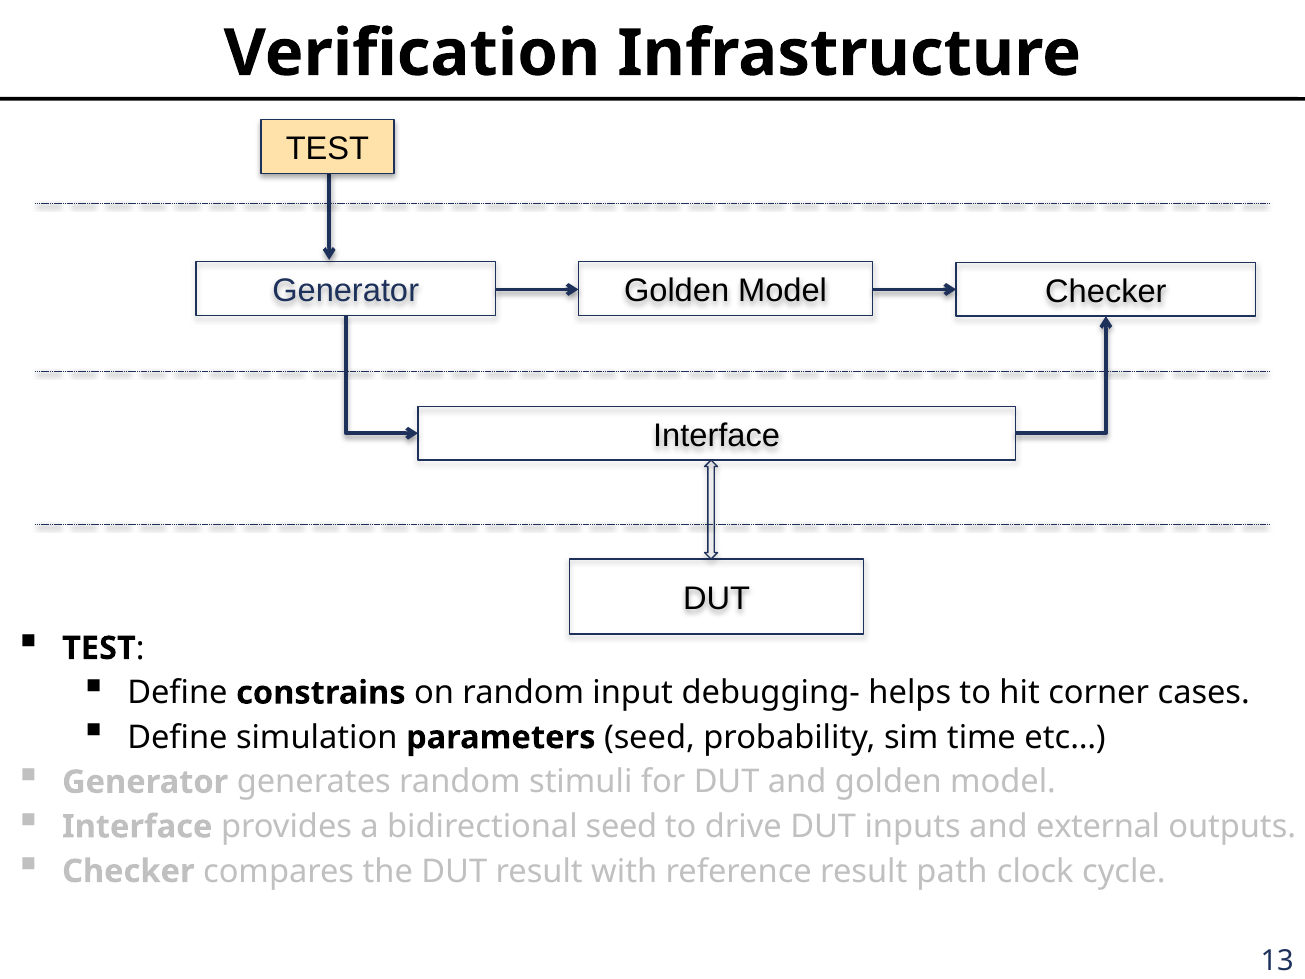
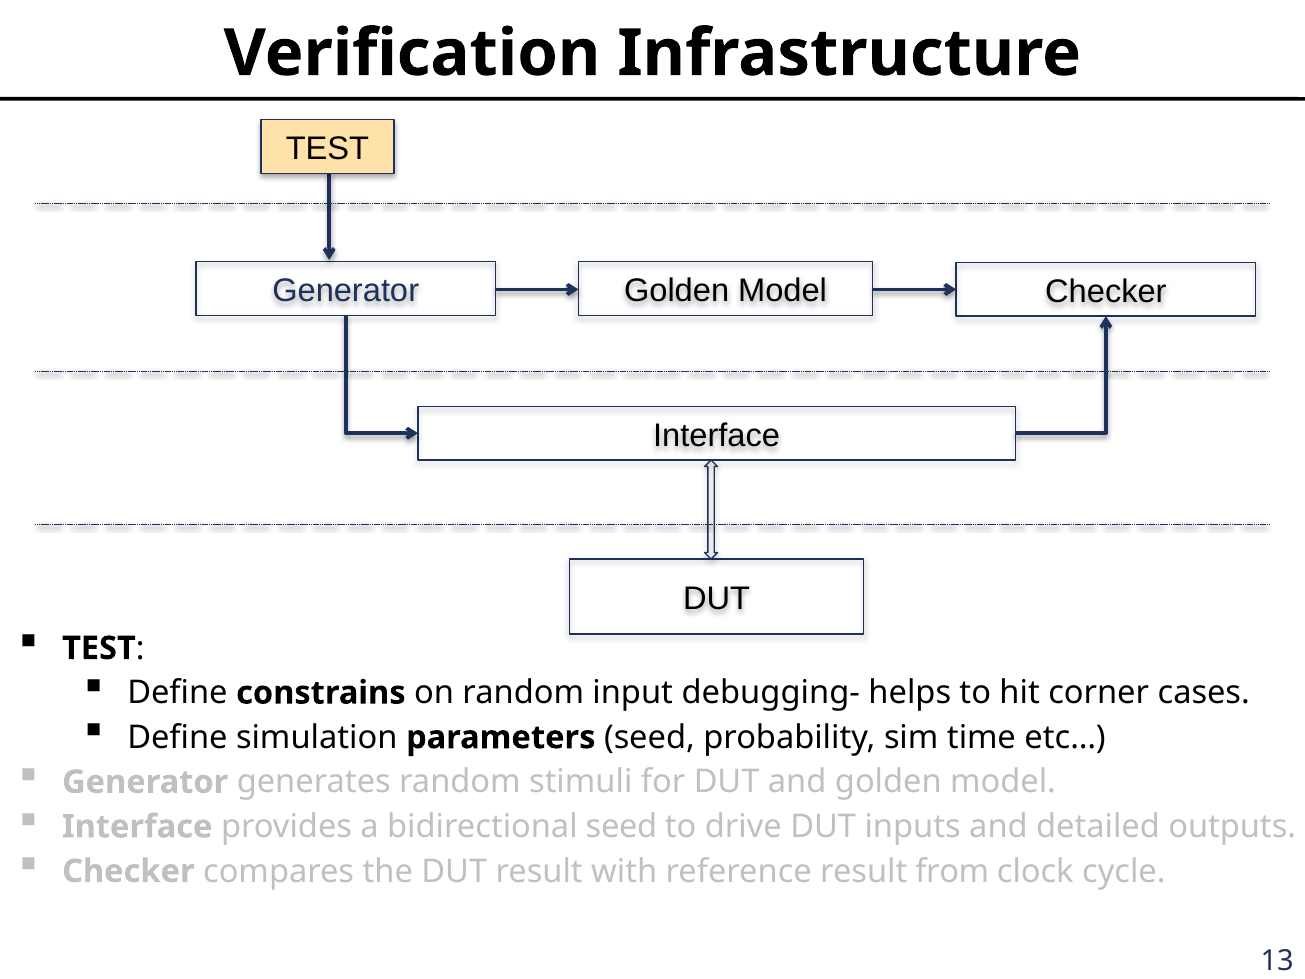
external: external -> detailed (1098, 826)
path: path -> from (952, 871)
